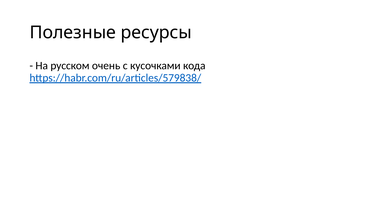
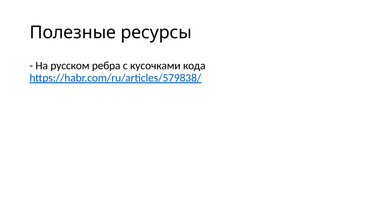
очень: очень -> ребра (106, 65)
